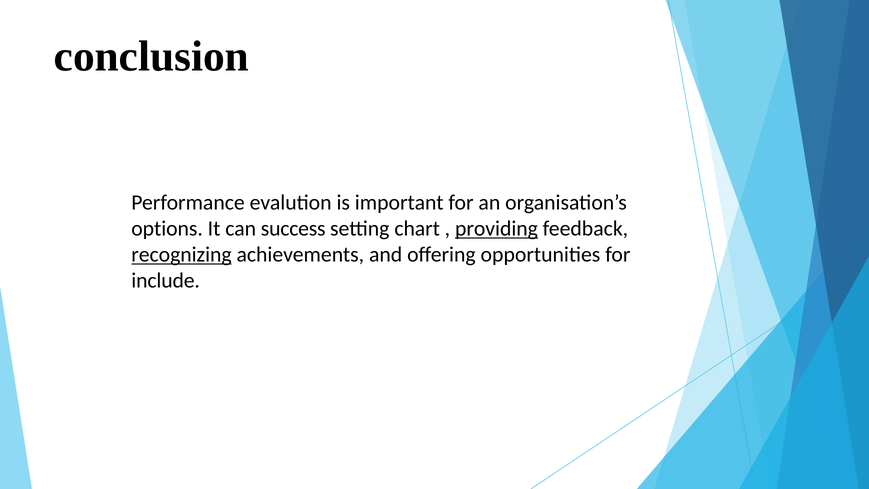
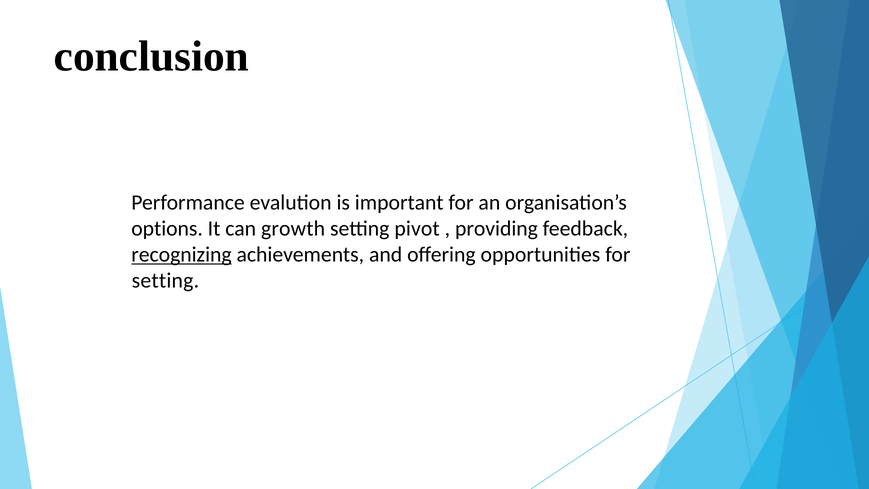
success: success -> growth (293, 228)
chart: chart -> pivot (417, 228)
providing underline: present -> none (496, 228)
include: include -> setting (165, 281)
